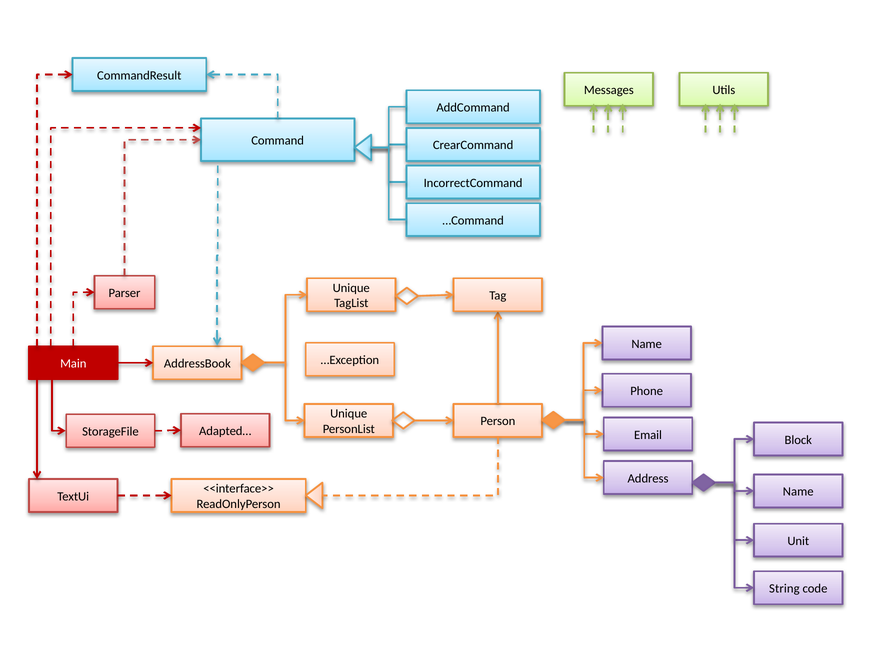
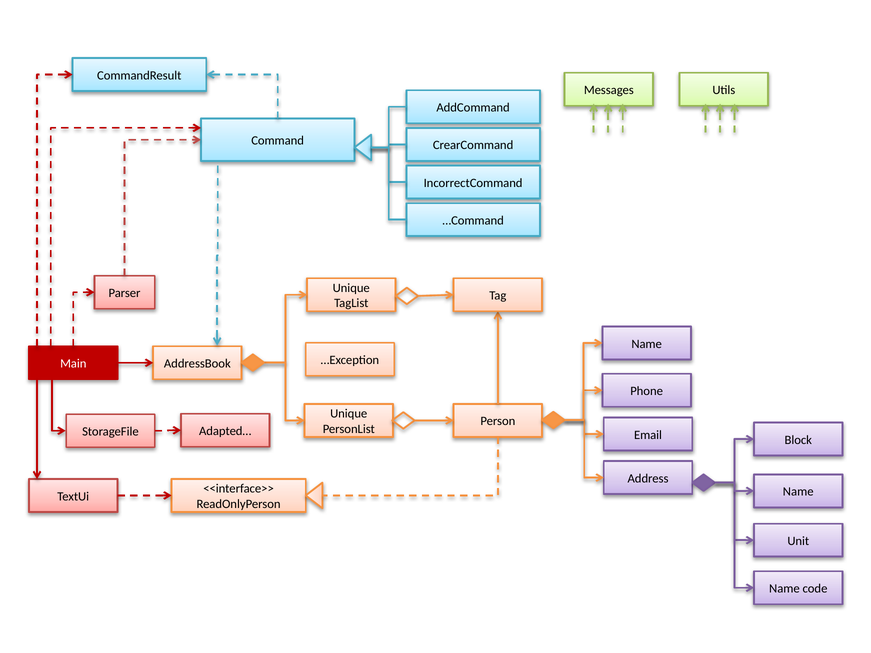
String: String -> Name (784, 589)
